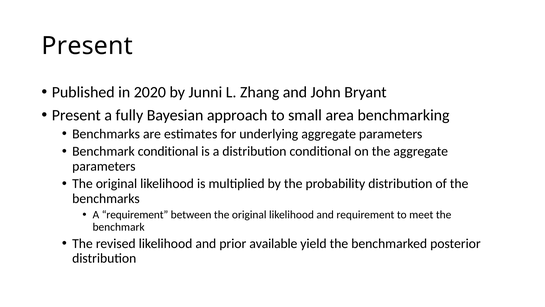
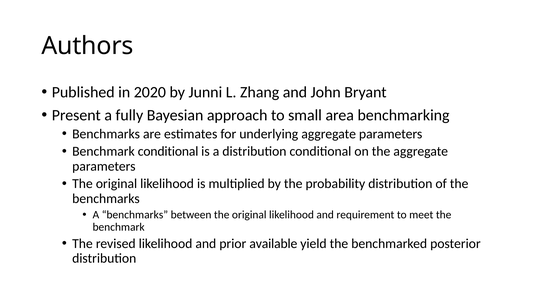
Present: Present -> Authors (87, 46)
A requirement: requirement -> benchmarks (135, 215)
